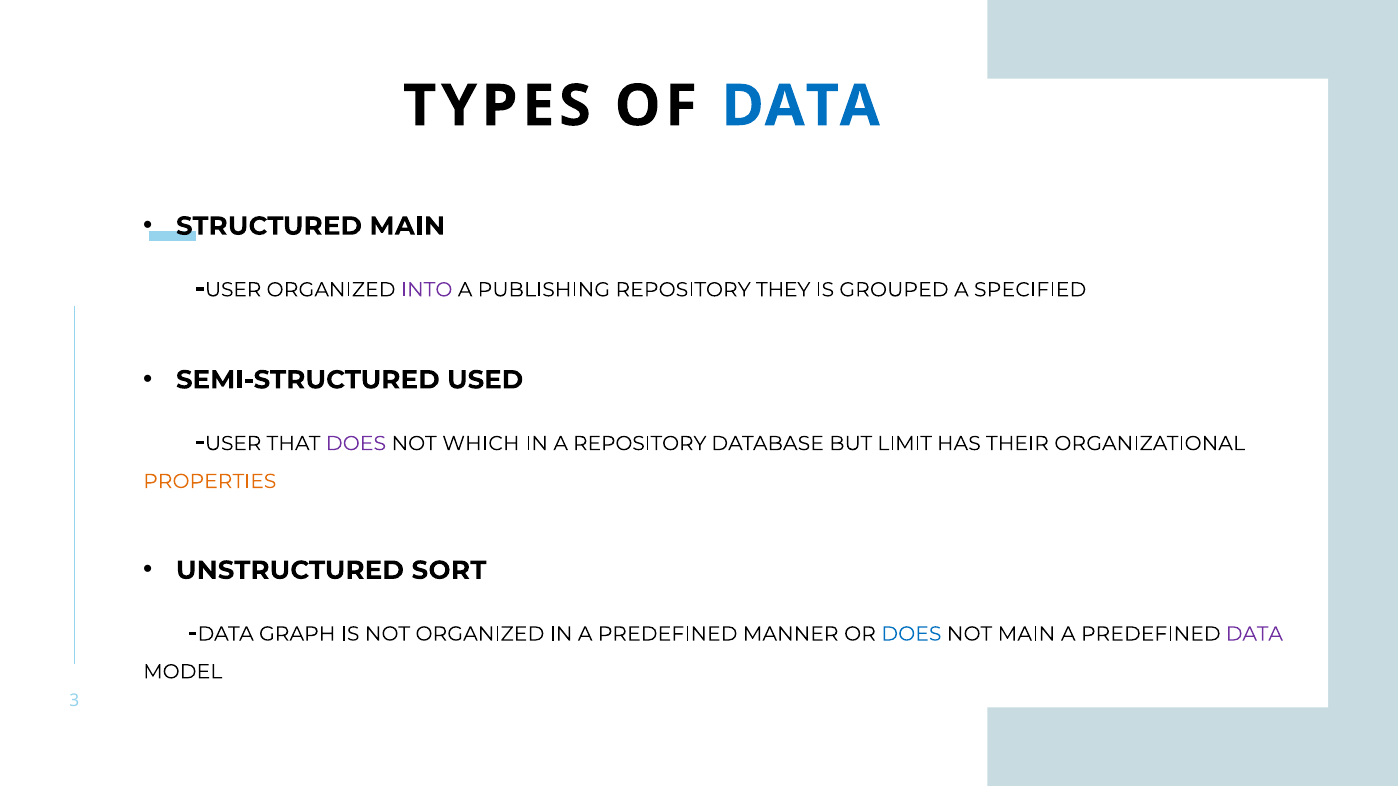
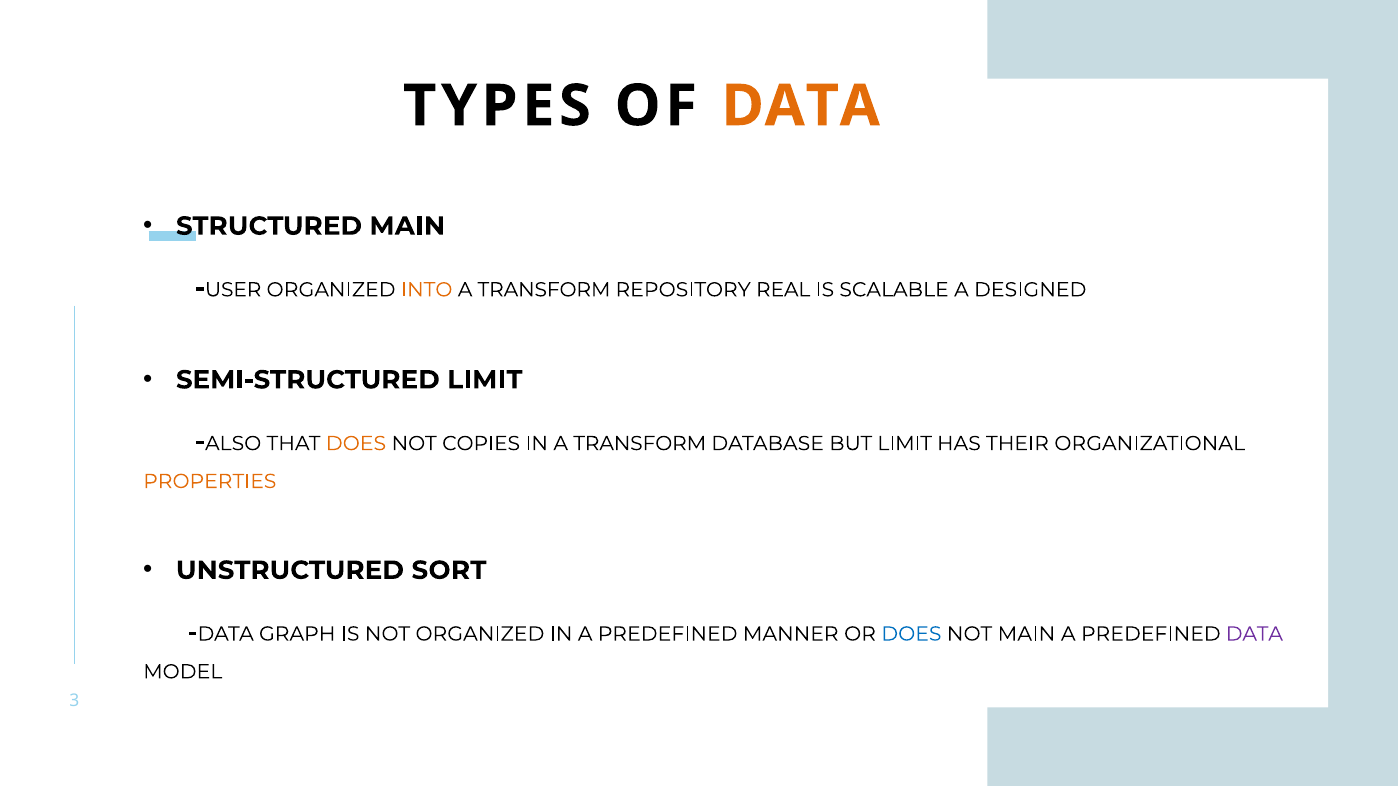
DATA colour: blue -> orange (801, 106)
INTO colour: purple -> orange (427, 290)
PUBLISHING: PUBLISHING -> TRANSFORM (544, 290)
THEY: THEY -> REAL (783, 290)
GROUPED: GROUPED -> SCALABLE (894, 290)
SPECIFIED: SPECIFIED -> DESIGNED (1030, 290)
SEMI-STRUCTURED USED: USED -> LIMIT (485, 380)
USER: USER -> ALSO (233, 444)
DOES colour: purple -> orange (356, 444)
WHICH: WHICH -> COPIES (481, 444)
IN A REPOSITORY: REPOSITORY -> TRANSFORM (640, 444)
